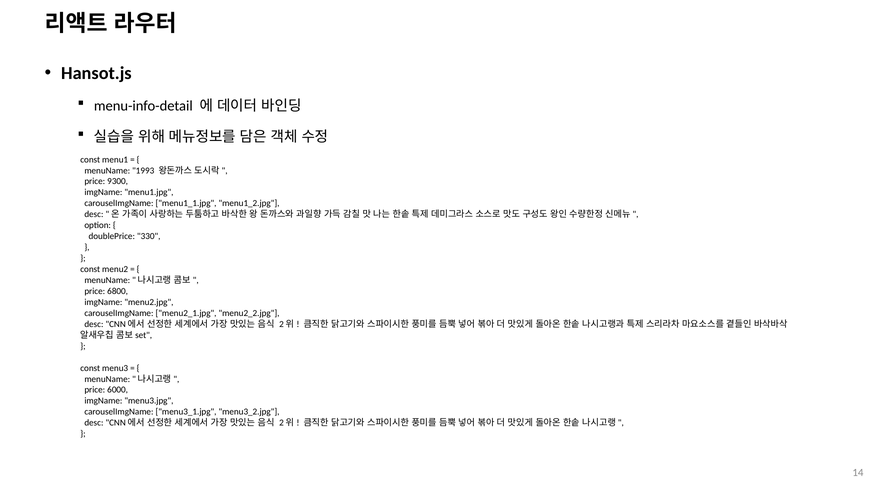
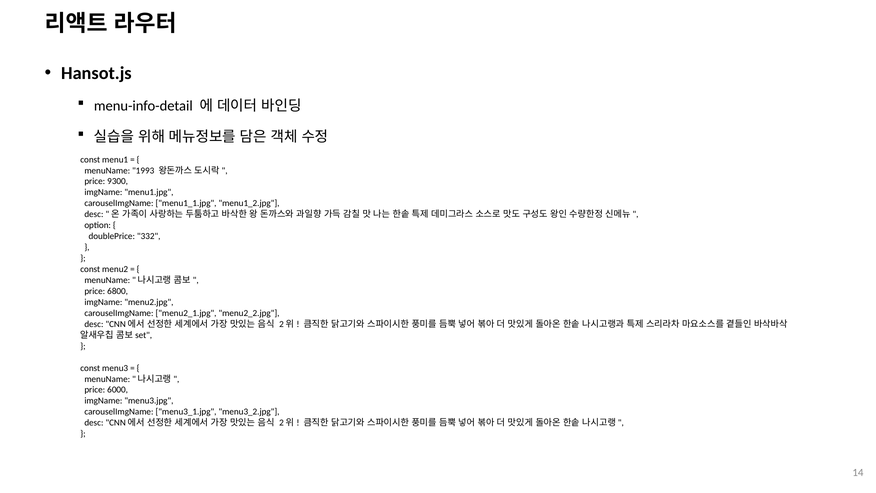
330: 330 -> 332 (149, 236)
